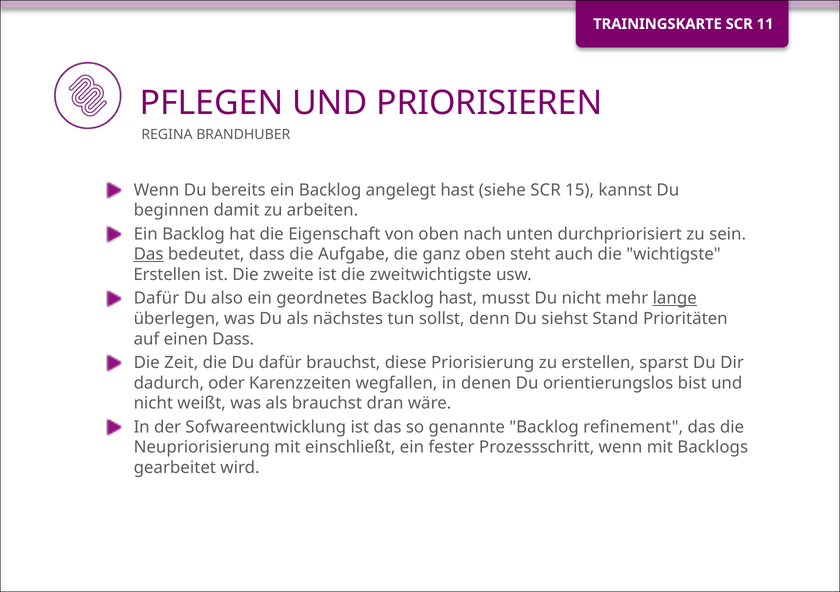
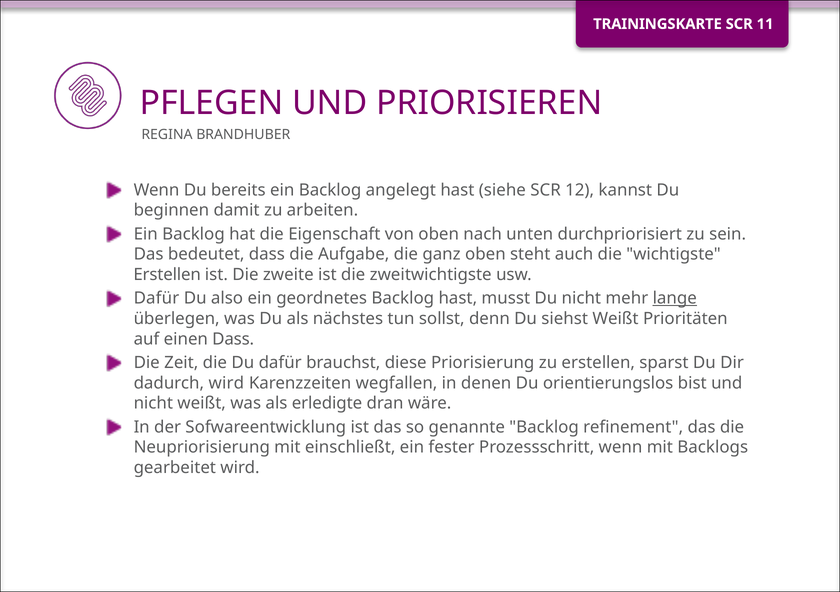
15: 15 -> 12 (580, 190)
Das underline: present -> none (149, 254)
siehst Stand: Stand -> Weißt (615, 319)
dadurch oder: oder -> wird (226, 383)
als brauchst: brauchst -> erledigte (327, 403)
